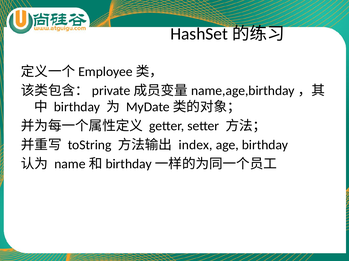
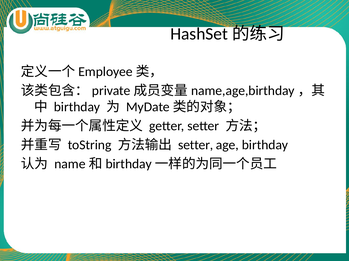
index: index -> setter (196, 145)
